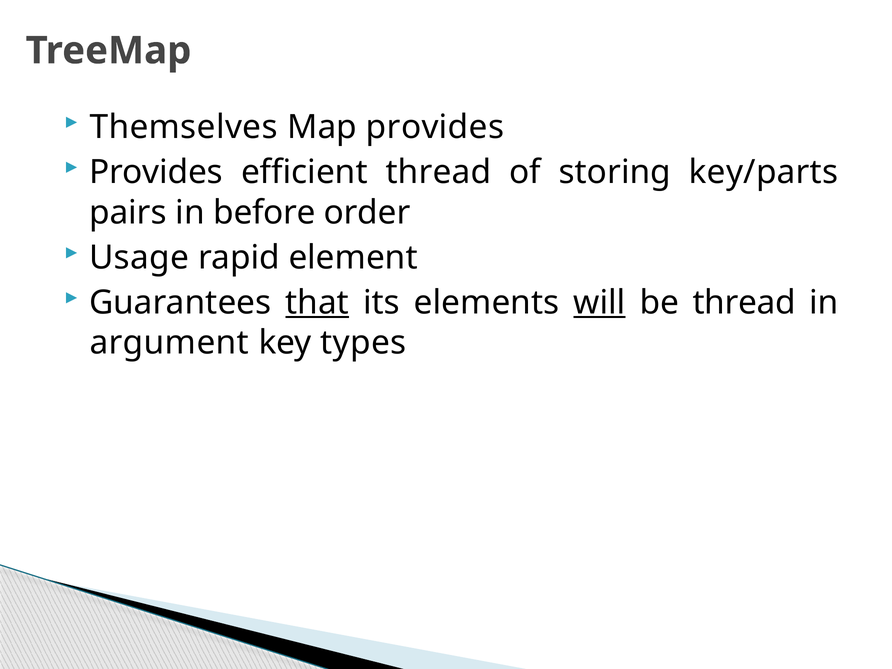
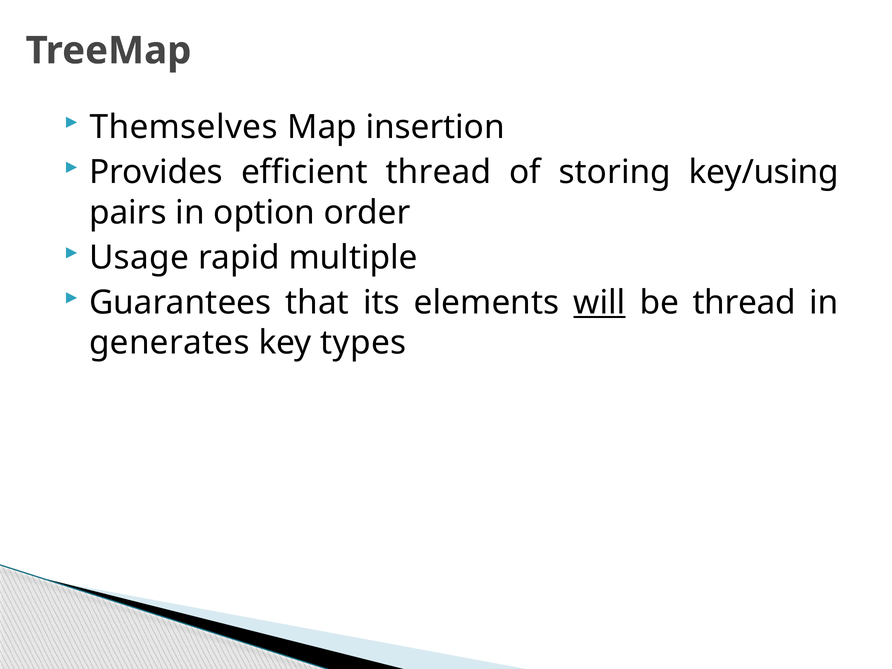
Map provides: provides -> insertion (435, 127)
key/parts: key/parts -> key/using (764, 172)
before: before -> option (264, 212)
element: element -> multiple (353, 258)
that underline: present -> none (317, 303)
argument: argument -> generates (169, 343)
